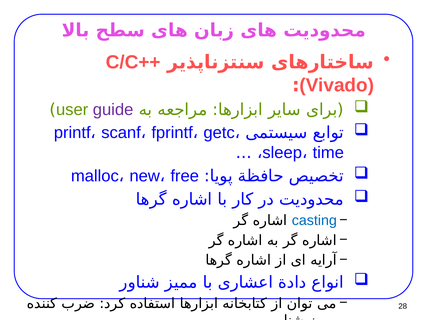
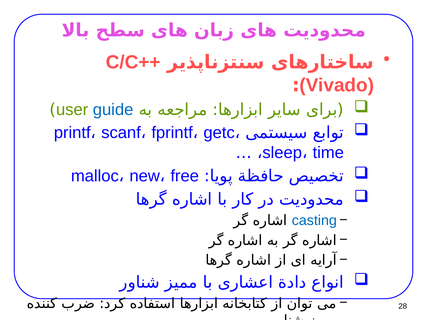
guide colour: purple -> blue (113, 110)
